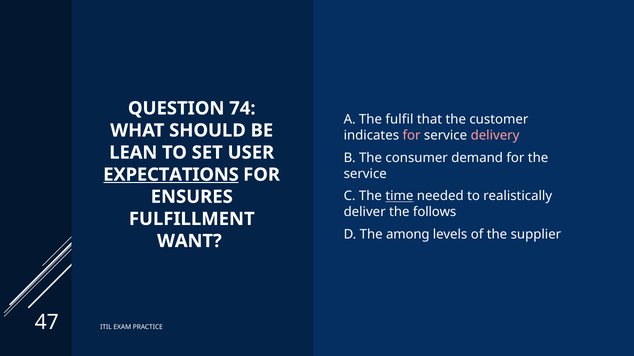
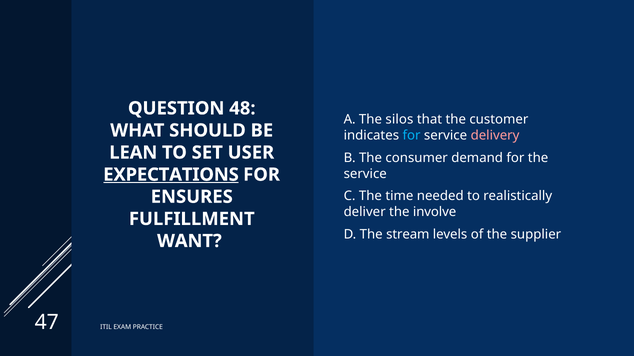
74: 74 -> 48 (242, 109)
fulfil: fulfil -> silos (399, 120)
for colour: pink -> light blue (412, 136)
time underline: present -> none (399, 196)
follows: follows -> involve (435, 212)
among: among -> stream (408, 235)
